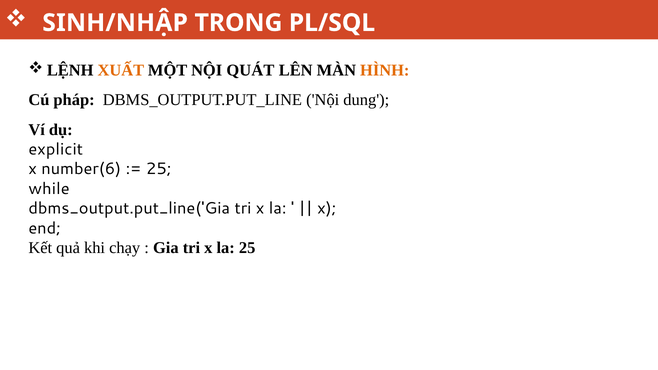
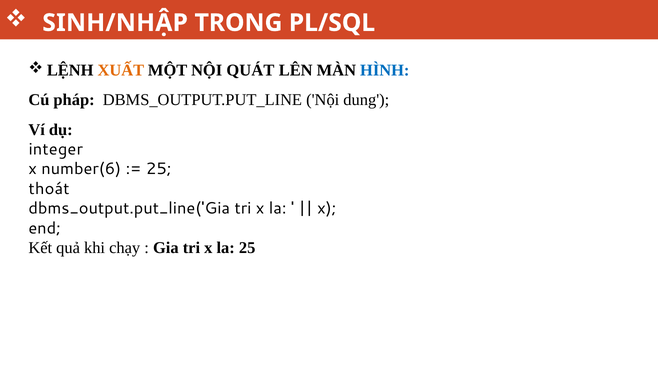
HÌNH colour: orange -> blue (385, 70)
explicit: explicit -> integer (56, 149)
while: while -> thoát (49, 189)
